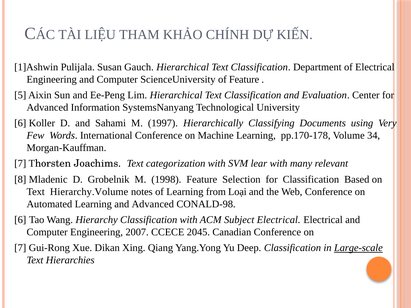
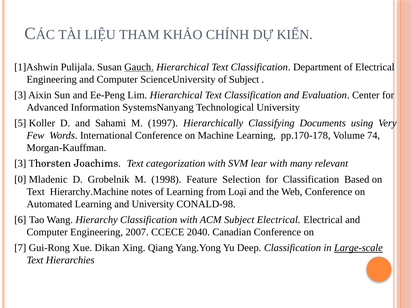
Gauch underline: none -> present (139, 67)
of Feature: Feature -> Subject (244, 79)
5: 5 -> 3 (20, 95)
6: 6 -> 5 (20, 123)
34: 34 -> 74 (374, 136)
7: 7 -> 3 (20, 164)
8: 8 -> 0 (20, 179)
Hierarchy.Volume: Hierarchy.Volume -> Hierarchy.Machine (89, 192)
and Advanced: Advanced -> University (153, 204)
2045: 2045 -> 2040 (198, 232)
